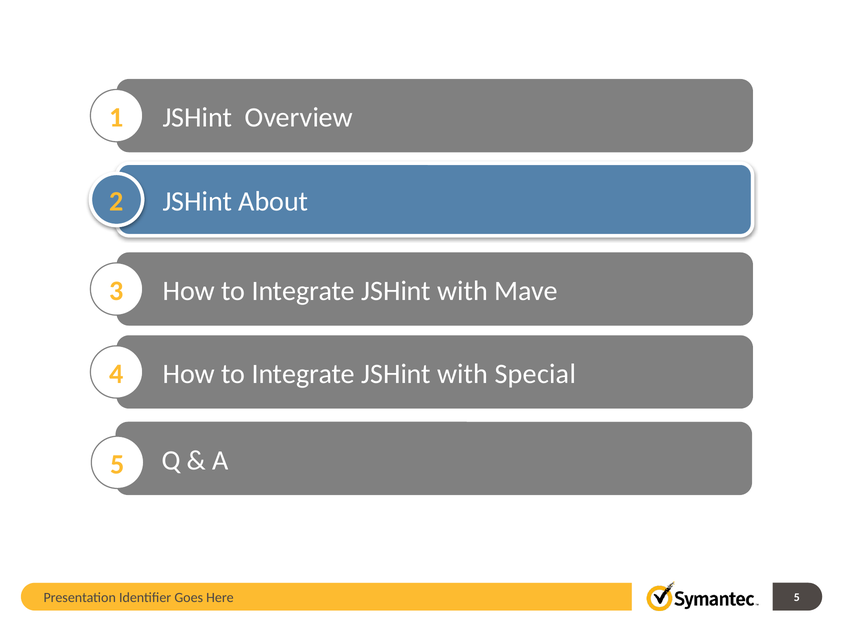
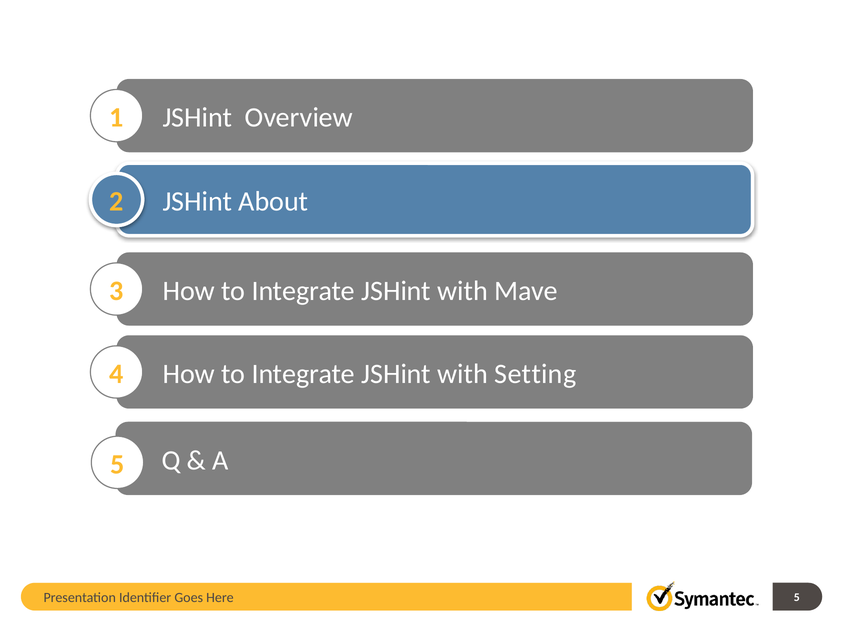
Special: Special -> Setting (535, 374)
